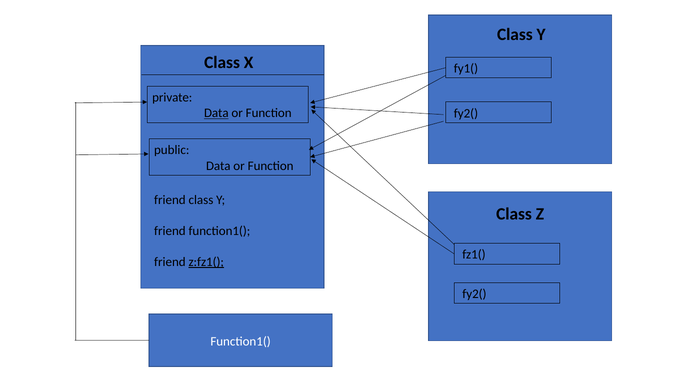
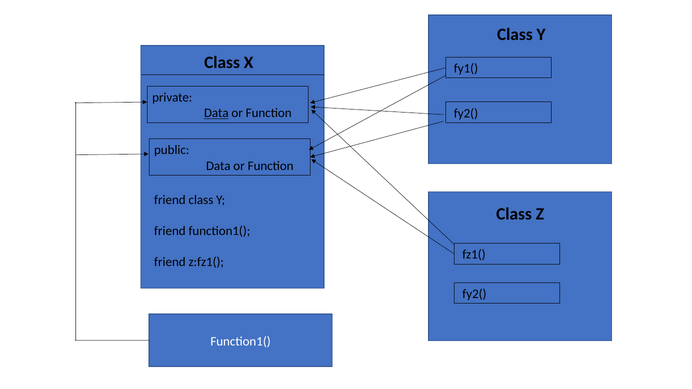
z:fz1( underline: present -> none (206, 262)
